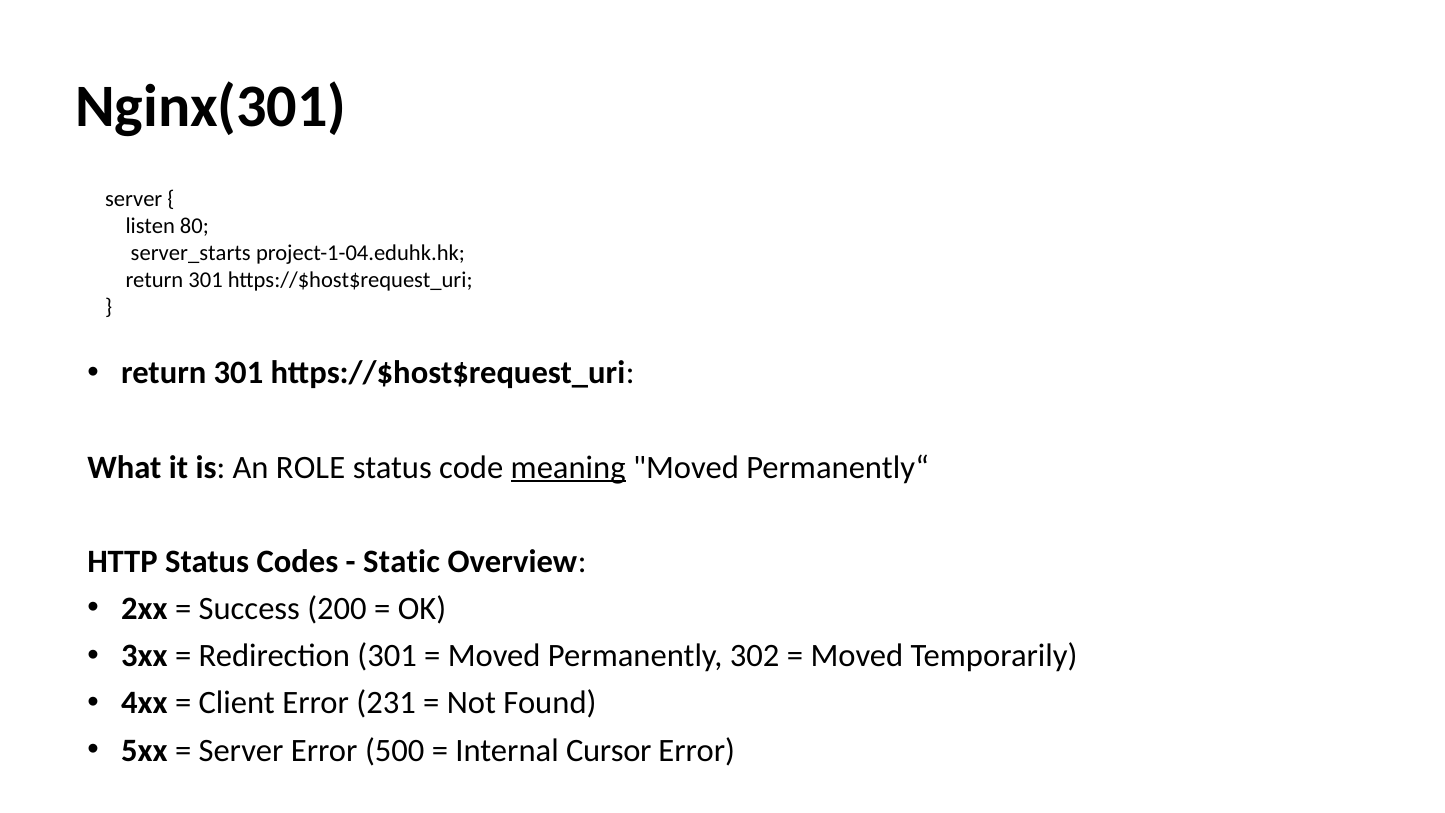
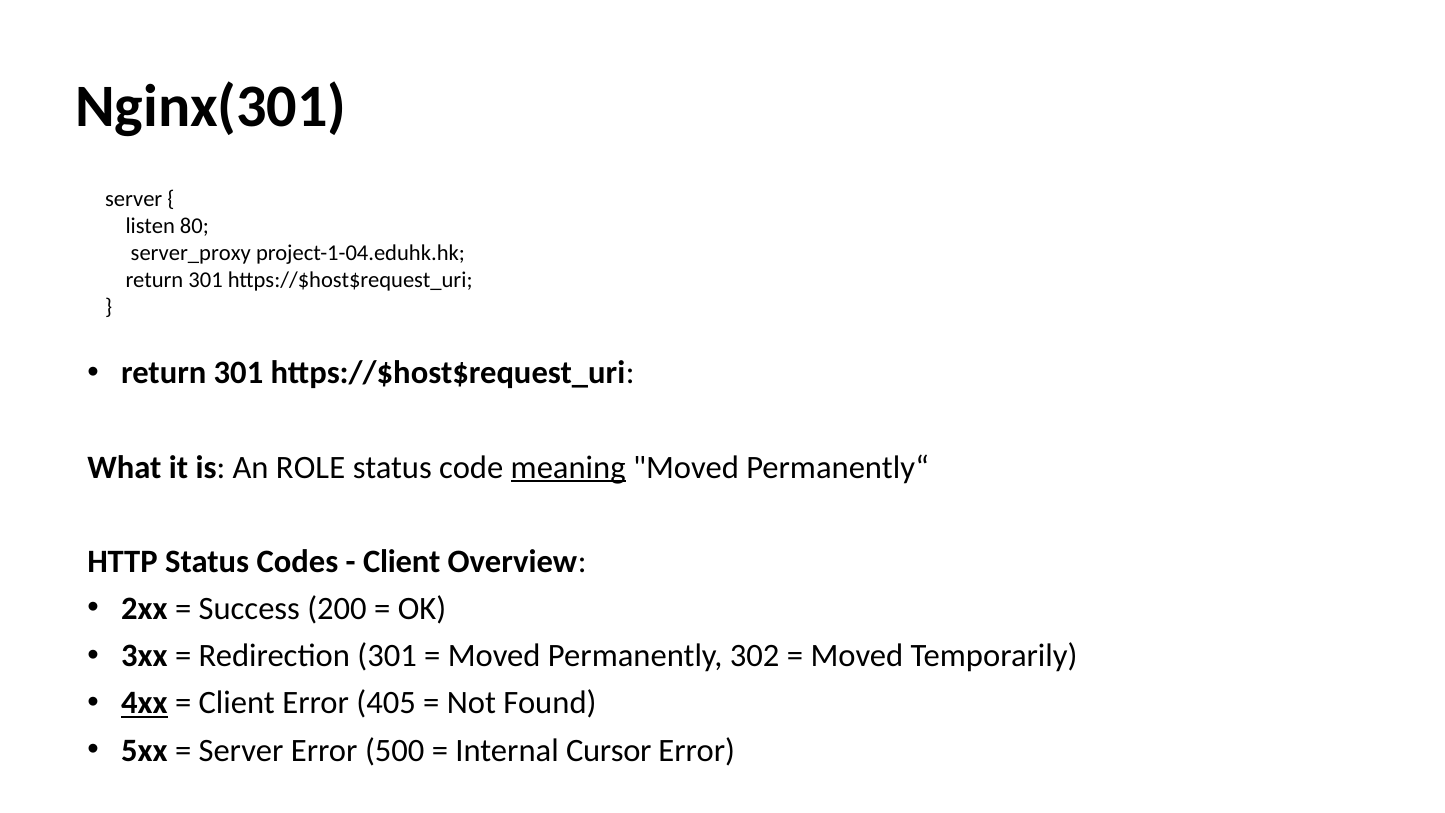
server_starts: server_starts -> server_proxy (191, 253)
Static: Static -> Client (402, 562)
4xx underline: none -> present (144, 703)
231: 231 -> 405 (386, 703)
